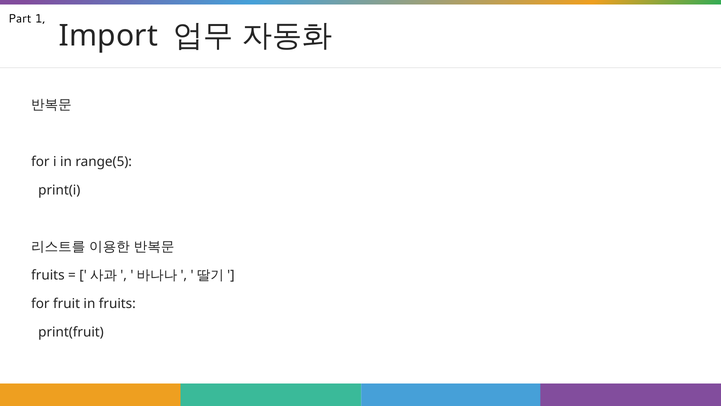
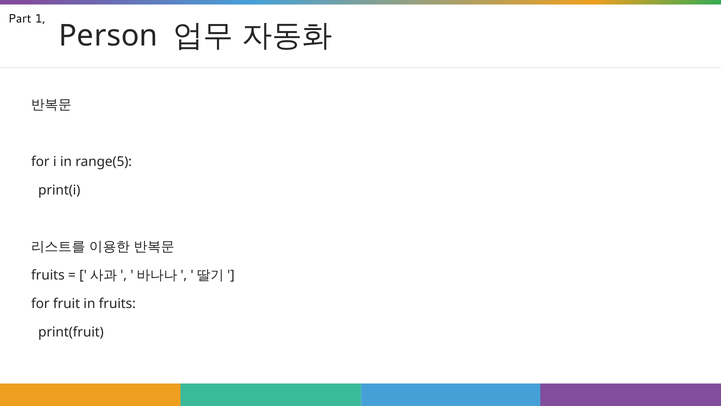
Import: Import -> Person (108, 36)
